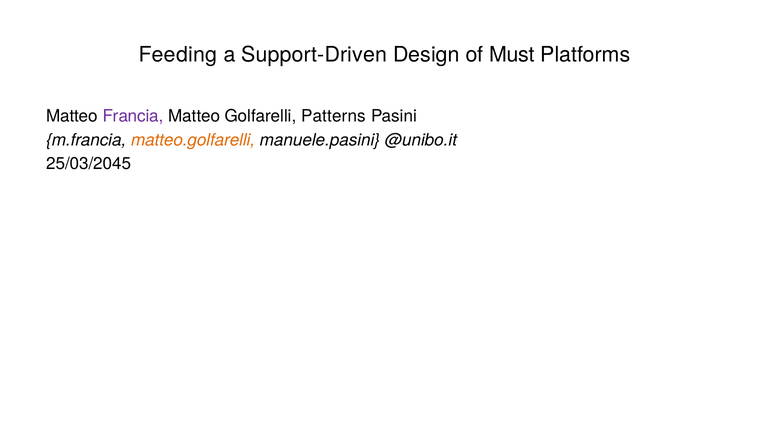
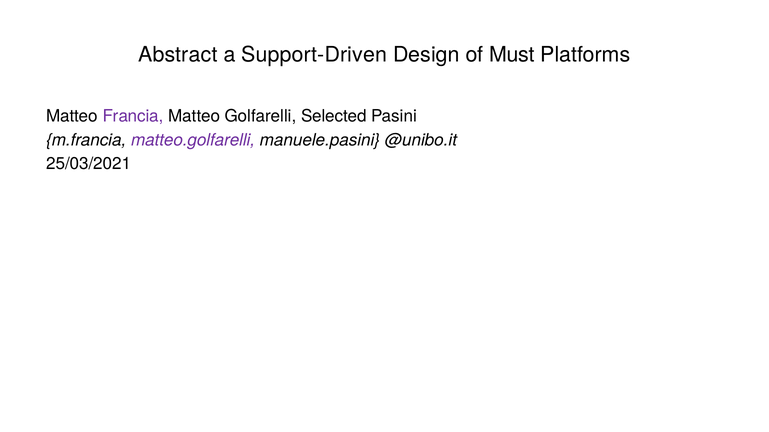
Feeding: Feeding -> Abstract (178, 55)
Patterns: Patterns -> Selected (334, 116)
matteo.golfarelli colour: orange -> purple (193, 140)
25/03/2045: 25/03/2045 -> 25/03/2021 (89, 164)
